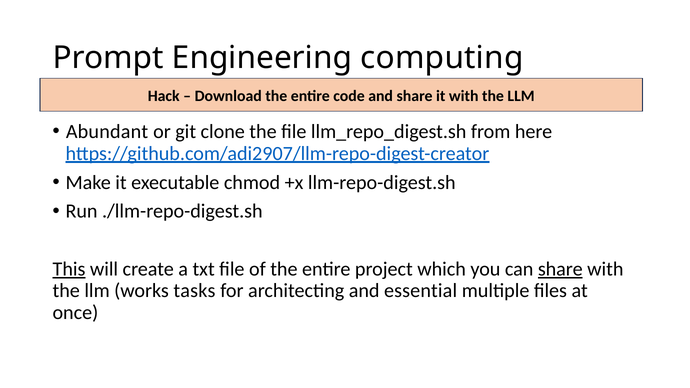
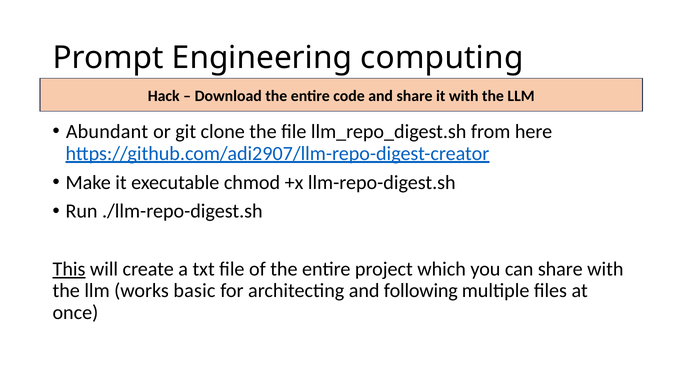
share underline: present -> none (560, 269)
tasks: tasks -> basic (194, 291)
essential: essential -> following (421, 291)
